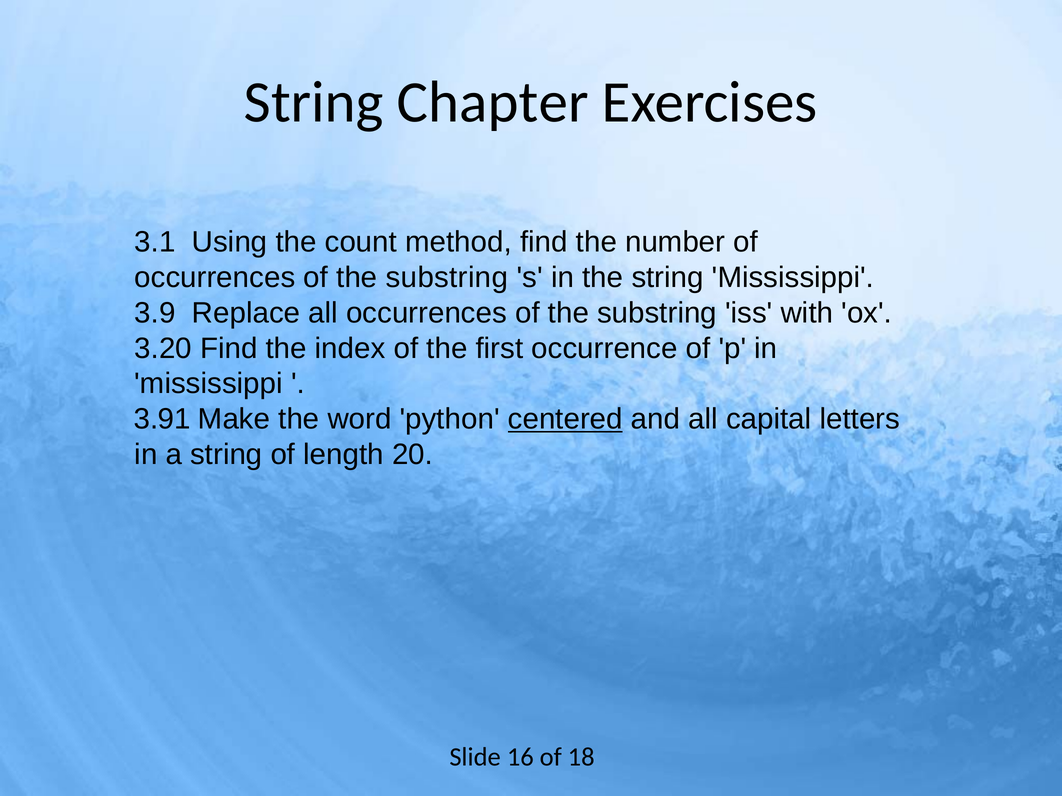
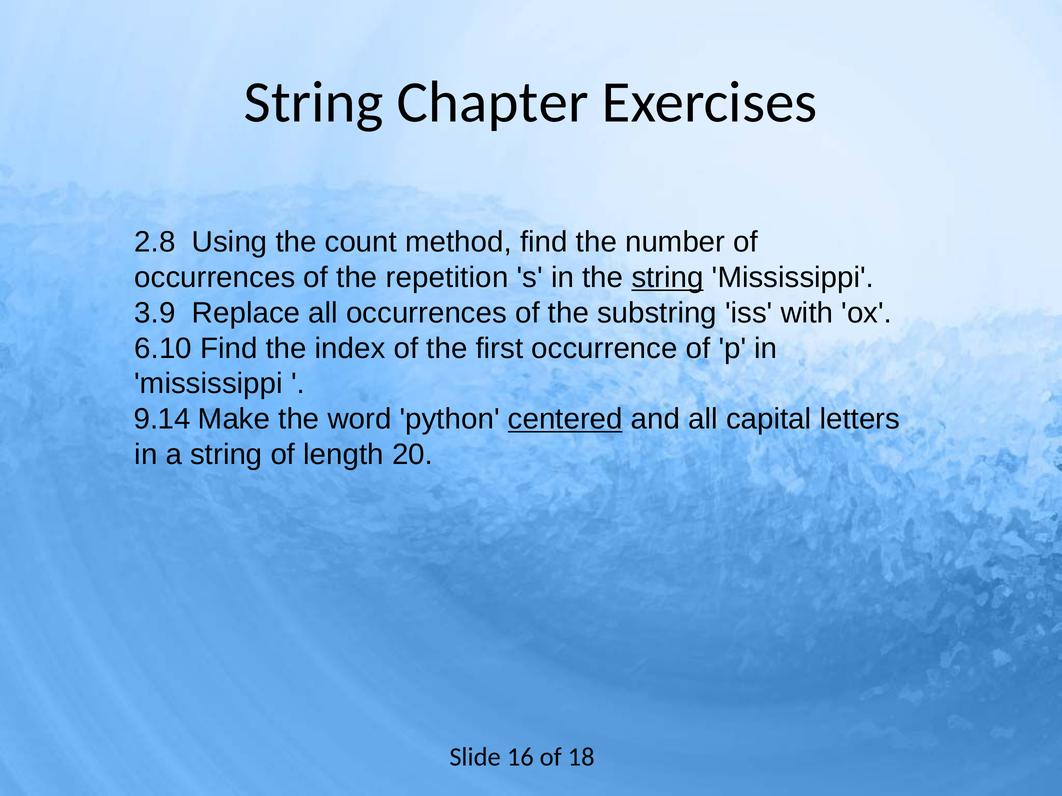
3.1: 3.1 -> 2.8 (155, 242)
substring: substring -> repetition (447, 278)
string underline: none -> present (668, 278)
3.20: 3.20 -> 6.10 (163, 349)
3.91: 3.91 -> 9.14 (162, 419)
